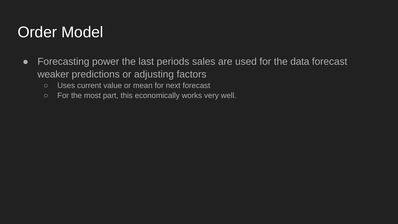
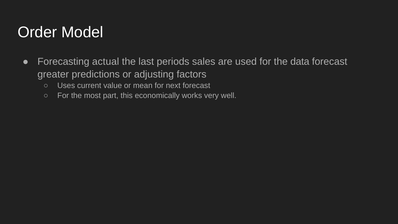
power: power -> actual (106, 62)
weaker: weaker -> greater (53, 74)
